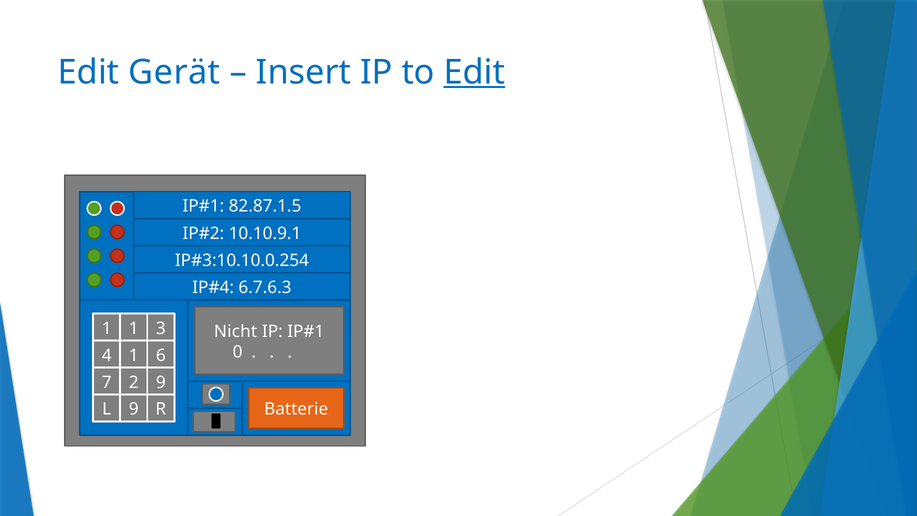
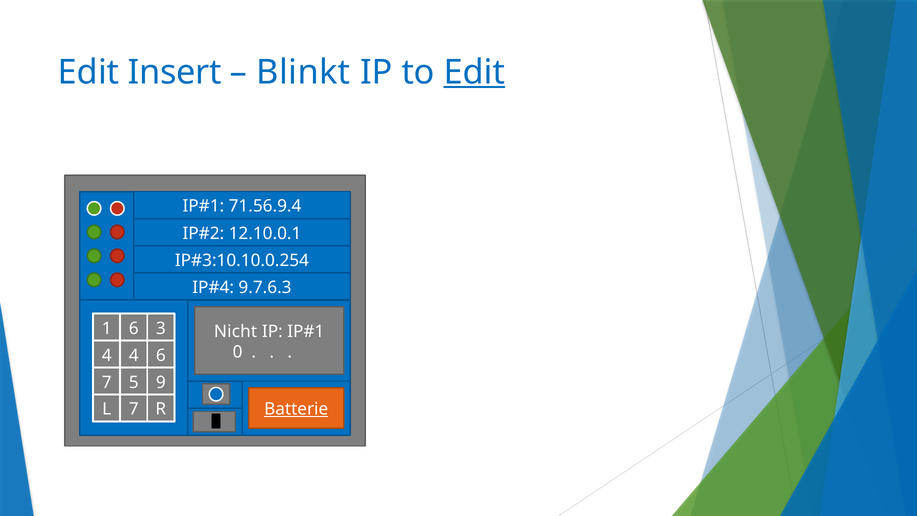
Gerät: Gerät -> Insert (175, 72)
Insert: Insert -> Blinkt (303, 72)
82.87.1.5: 82.87.1.5 -> 71.56.9.4 (265, 206)
10.10.9.1: 10.10.9.1 -> 12.10.0.1 (265, 233)
6.7.6.3: 6.7.6.3 -> 9.7.6.3 (265, 288)
1 1: 1 -> 6 (134, 328)
4 1: 1 -> 4 (134, 355)
2: 2 -> 5 (134, 382)
L 9: 9 -> 7 (134, 409)
Batterie underline: none -> present (296, 409)
